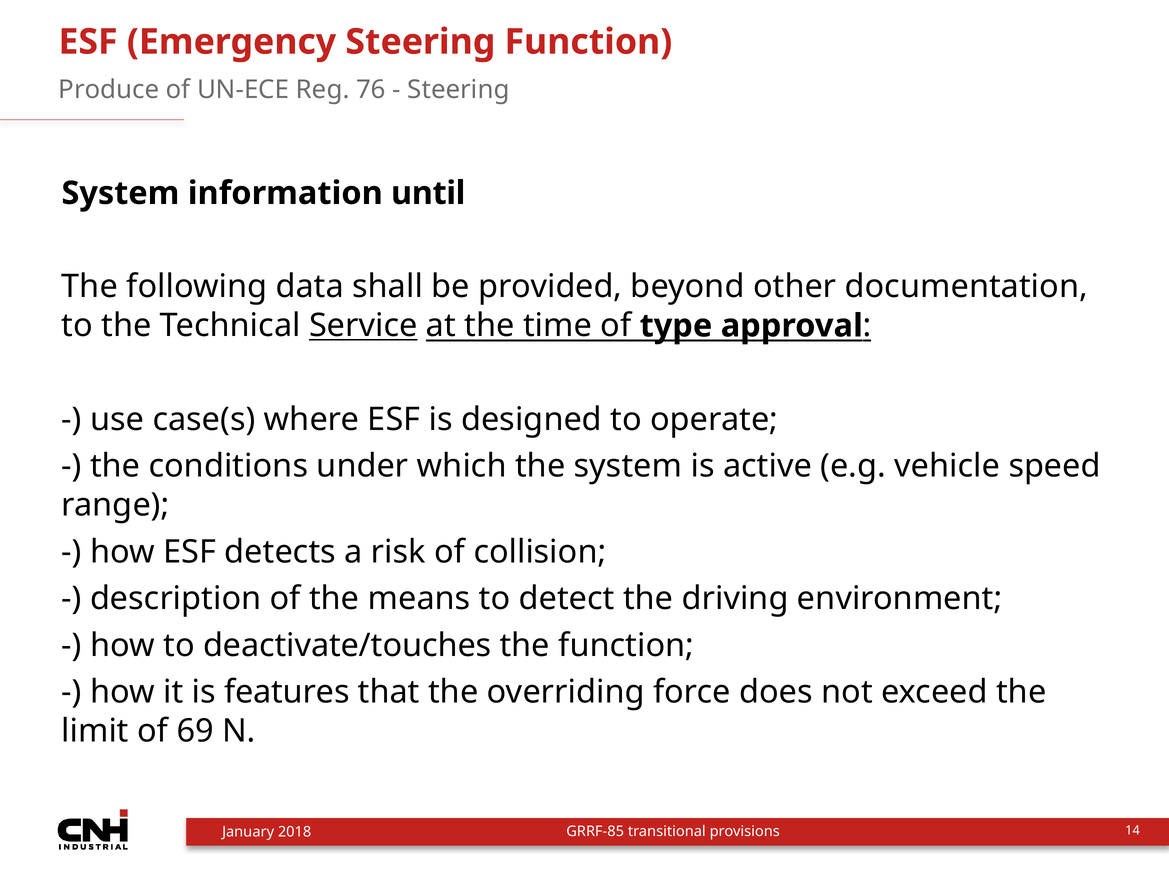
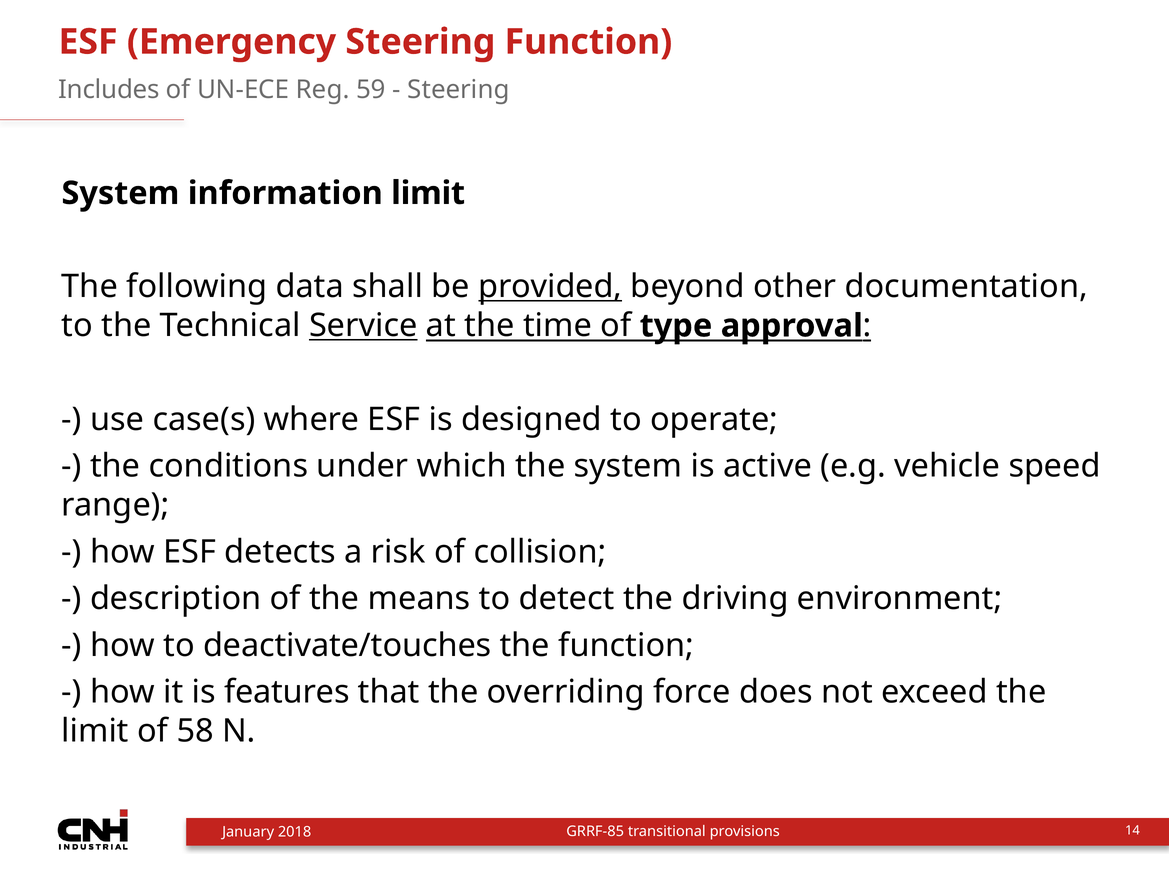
Produce: Produce -> Includes (109, 89)
76: 76 -> 59 (371, 89)
information until: until -> limit (428, 193)
provided underline: none -> present (550, 287)
69: 69 -> 58 (195, 731)
